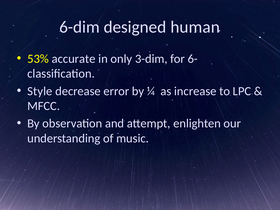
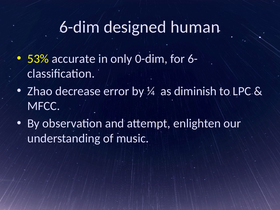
3-dim: 3-dim -> 0-dim (151, 59)
Style: Style -> Zhao (40, 91)
increase: increase -> diminish (195, 91)
